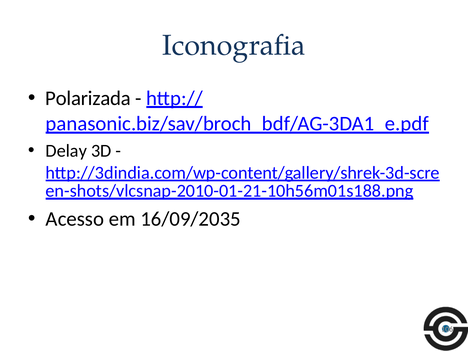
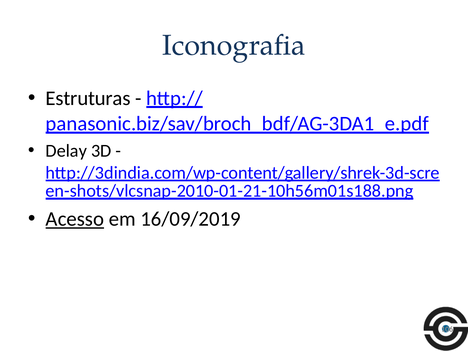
Polarizada: Polarizada -> Estruturas (88, 98)
Acesso underline: none -> present (75, 219)
16/09/2035: 16/09/2035 -> 16/09/2019 (191, 219)
